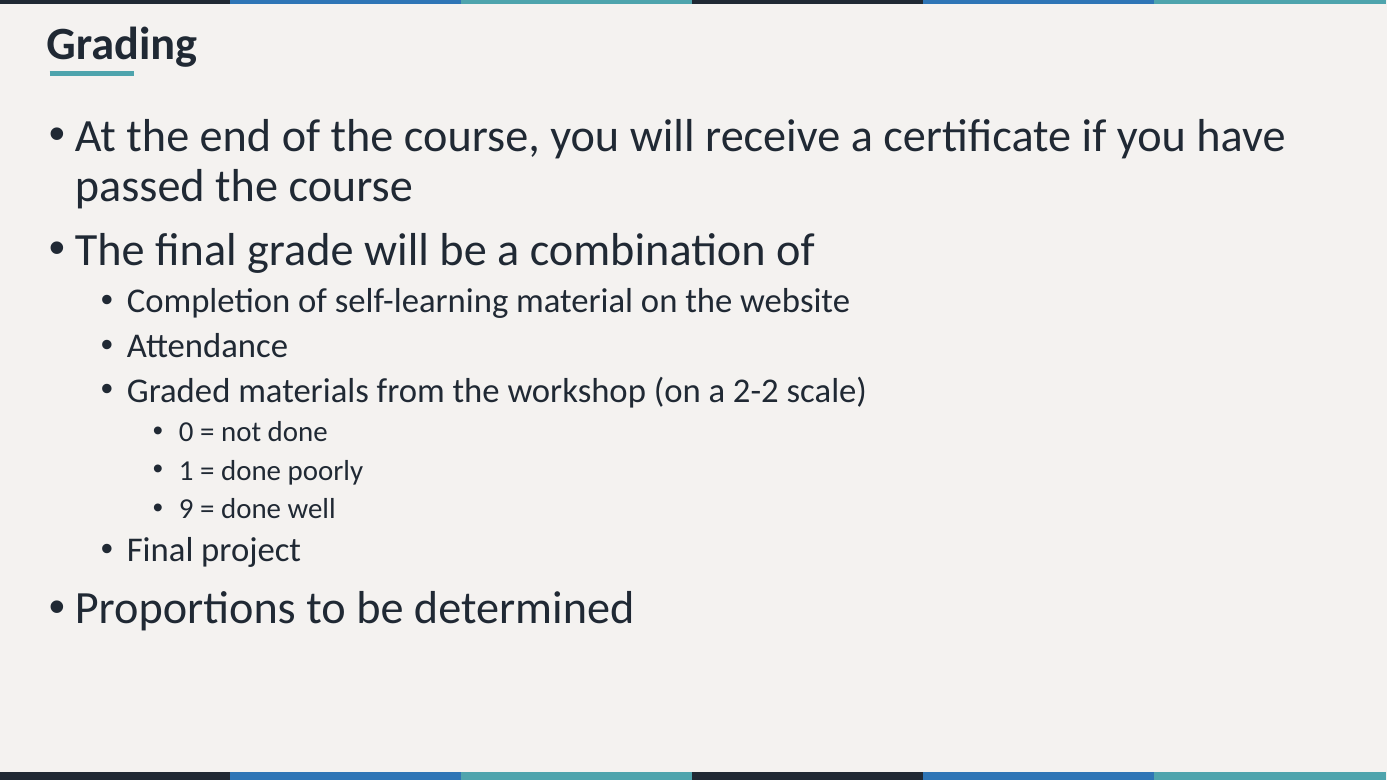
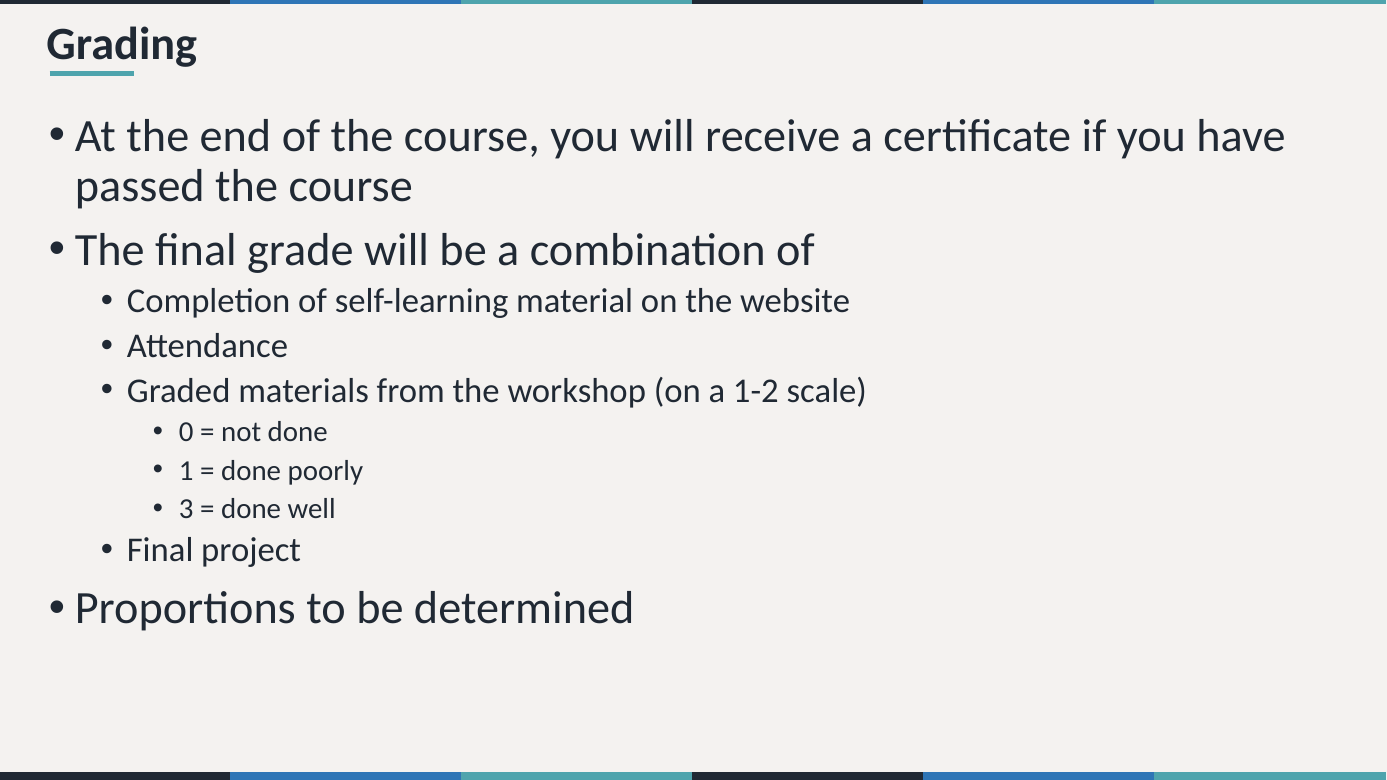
2-2: 2-2 -> 1-2 (756, 391)
9: 9 -> 3 (186, 509)
